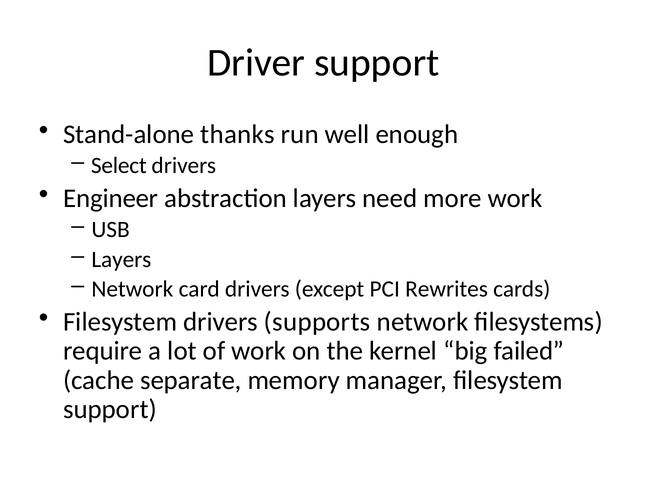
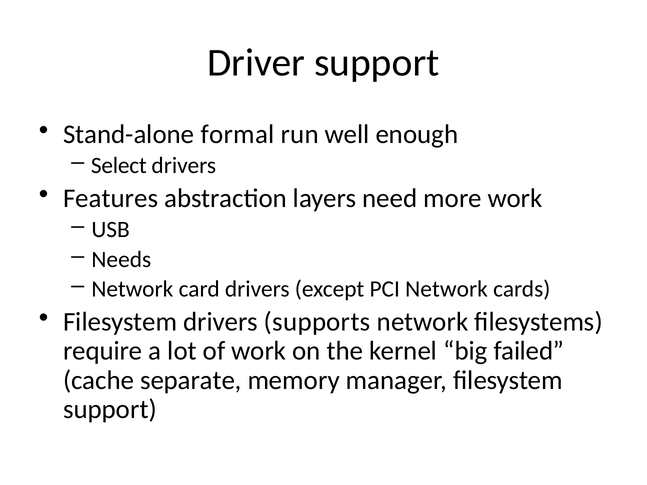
thanks: thanks -> formal (238, 135)
Engineer: Engineer -> Features (111, 199)
Layers: Layers -> Needs (121, 260)
PCI Rewrites: Rewrites -> Network (447, 289)
